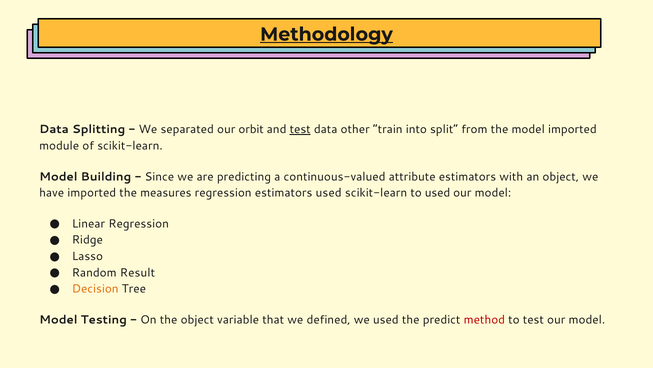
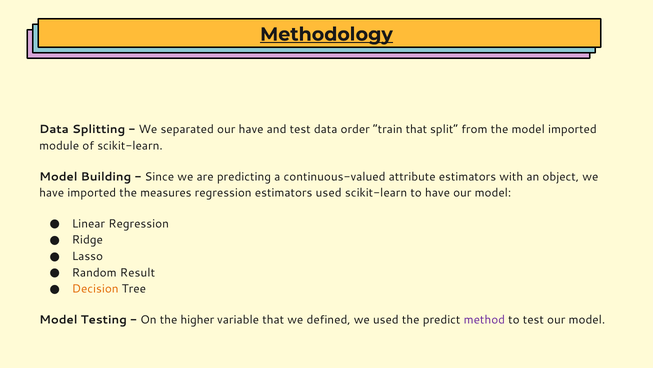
our orbit: orbit -> have (251, 129)
test underline: present -> none (300, 129)
other: other -> order (355, 129)
train into: into -> that (416, 129)
to used: used -> have (437, 193)
the object: object -> higher (197, 319)
method colour: red -> purple (484, 319)
